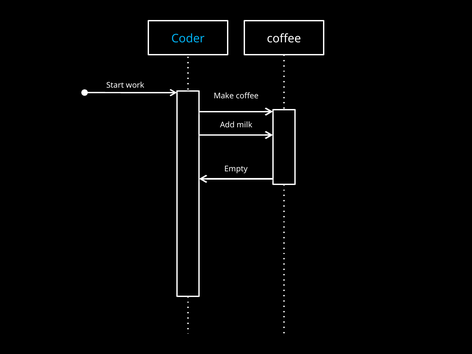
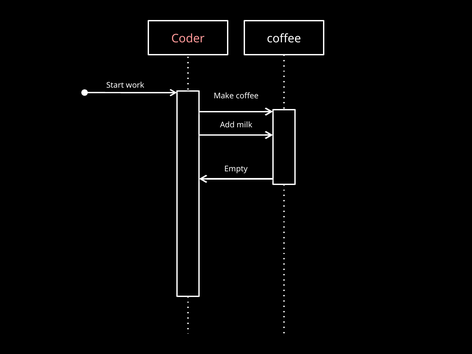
Coder colour: light blue -> pink (188, 38)
